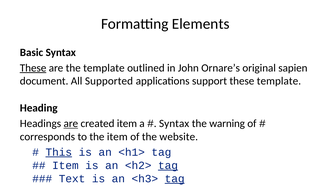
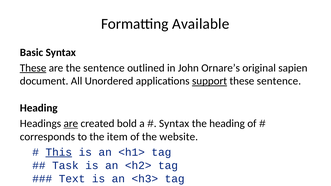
Elements: Elements -> Available (201, 24)
the template: template -> sentence (104, 68)
All Supported: Supported -> Unordered (109, 81)
support underline: none -> present (210, 81)
these template: template -> sentence (279, 81)
created item: item -> bold (127, 124)
the warning: warning -> heading (227, 124)
Item: Item -> Task (65, 166)
tag underline: present -> none (168, 166)
tag underline: present -> none (175, 179)
